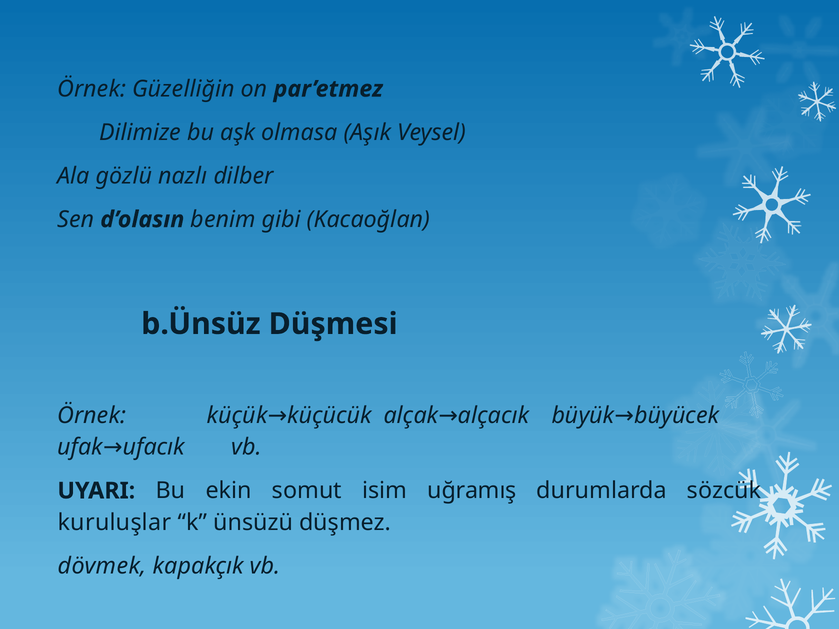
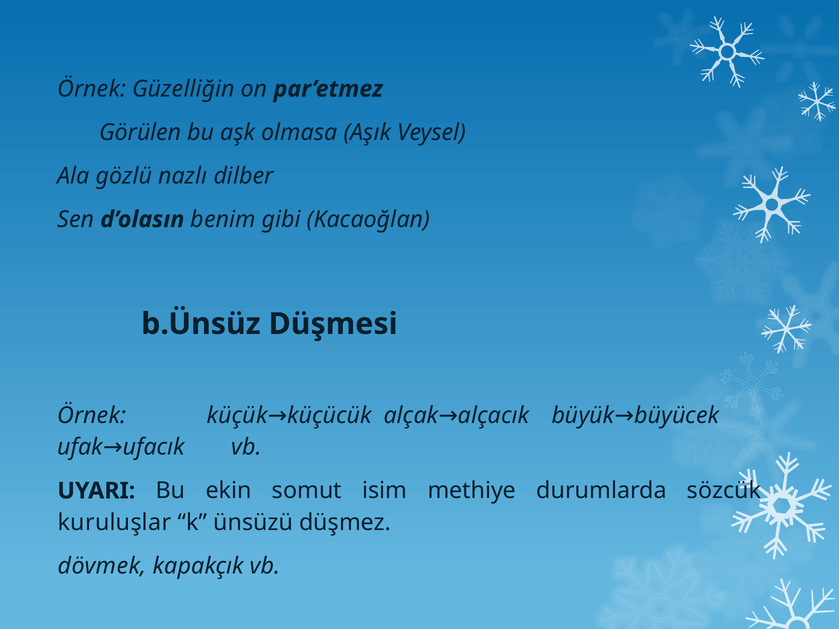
Dilimize: Dilimize -> Görülen (140, 133)
uğramış: uğramış -> methiye (472, 491)
